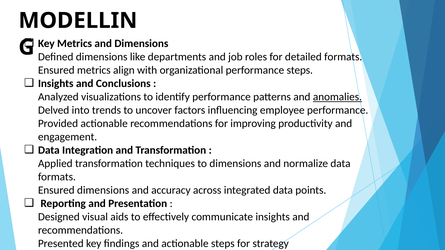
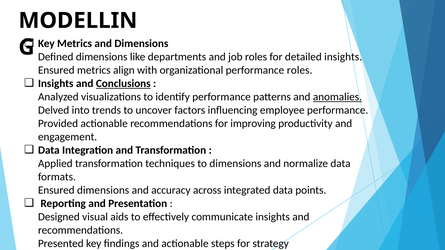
detailed formats: formats -> insights (343, 57)
performance steps: steps -> roles (300, 70)
Conclusions underline: none -> present (123, 84)
